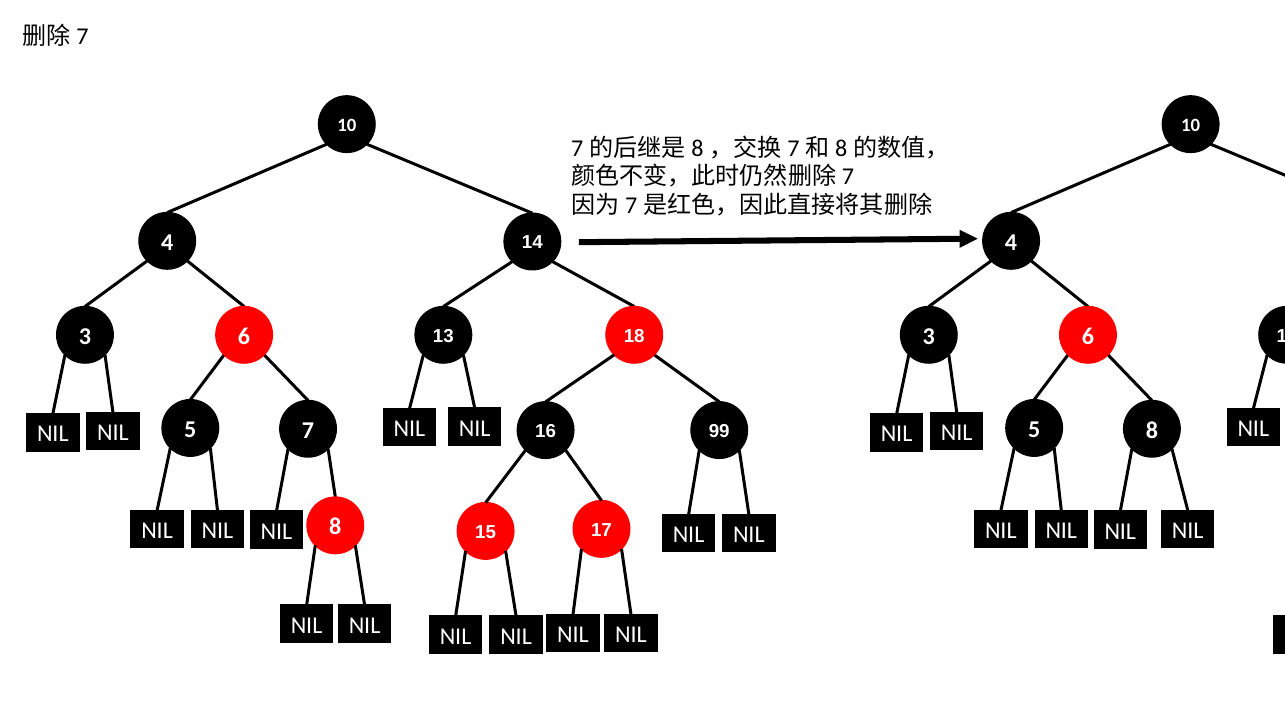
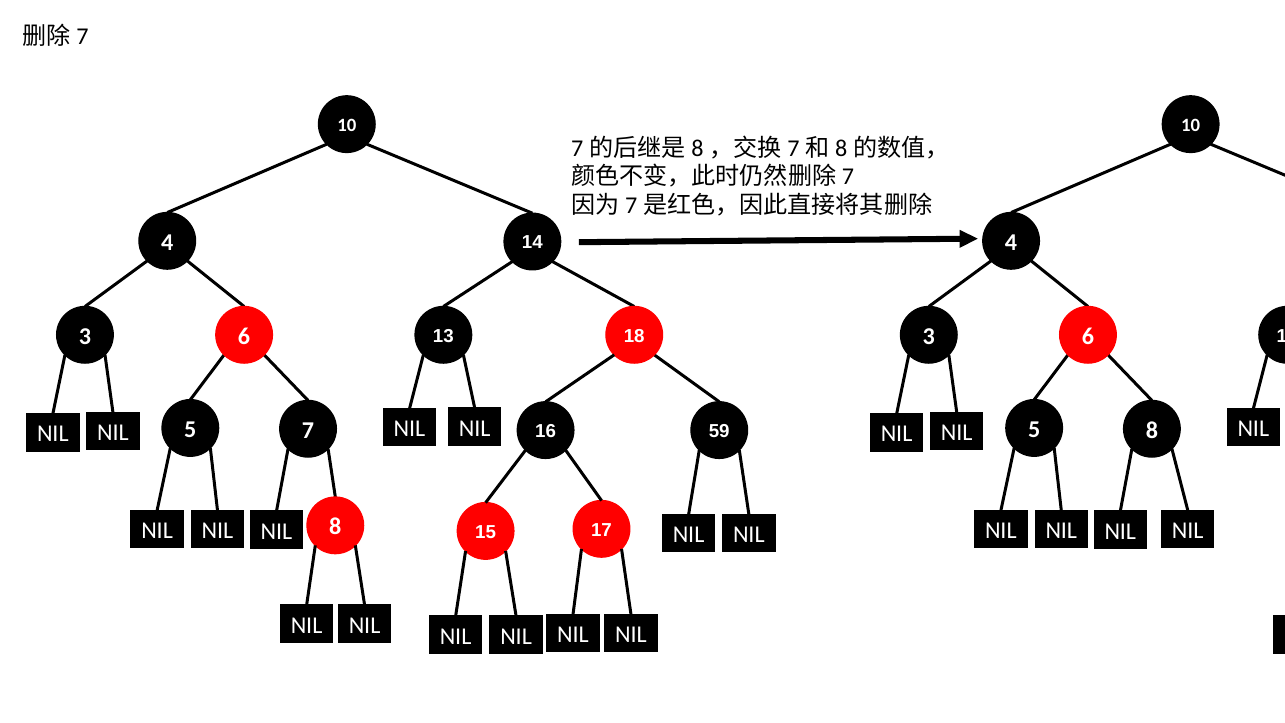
99: 99 -> 59 (719, 431)
